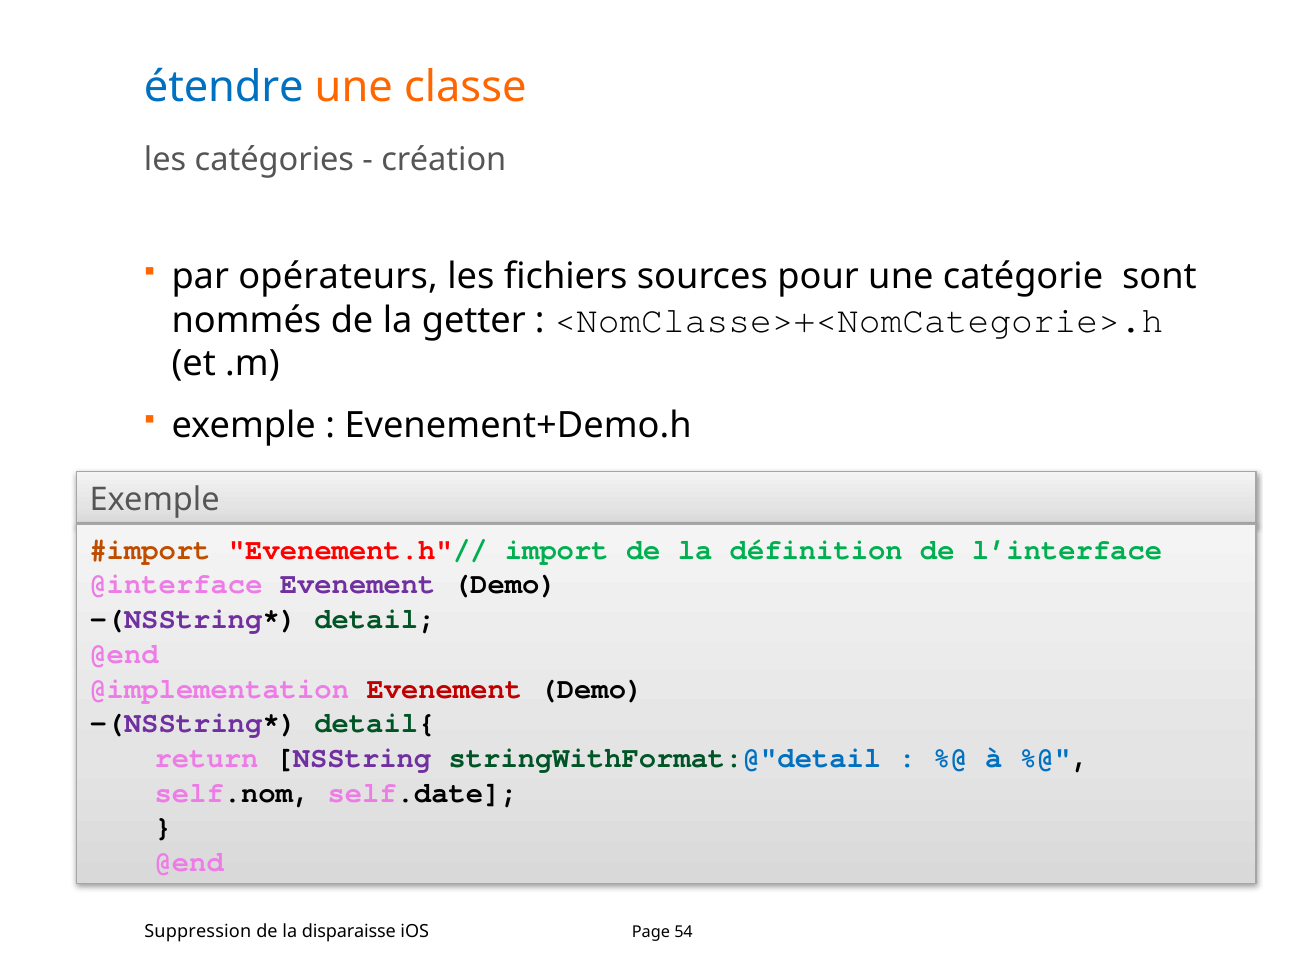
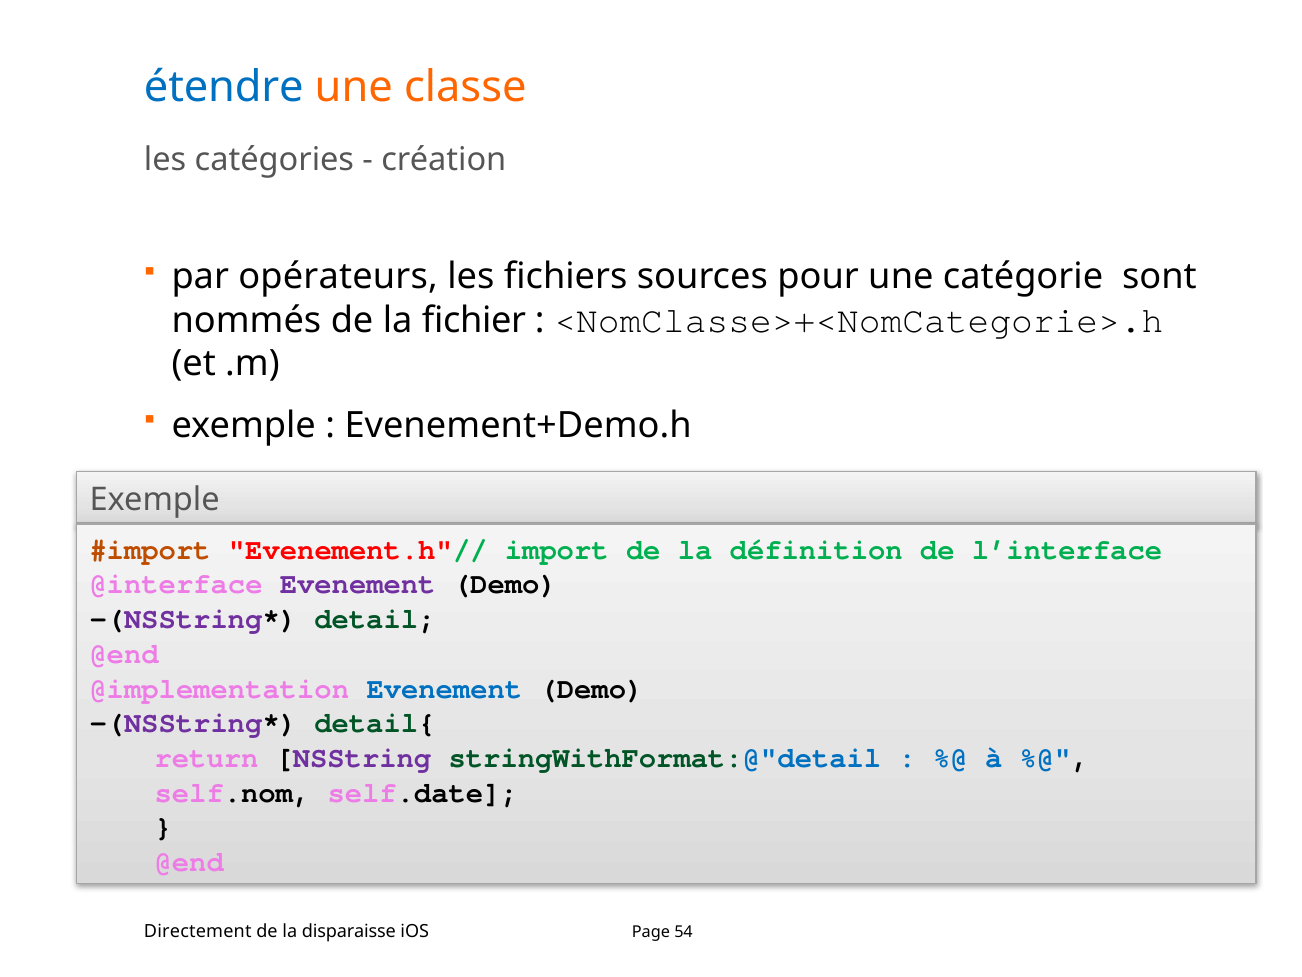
getter: getter -> fichier (474, 320)
Evenement colour: red -> blue (444, 688)
Suppression: Suppression -> Directement (198, 931)
